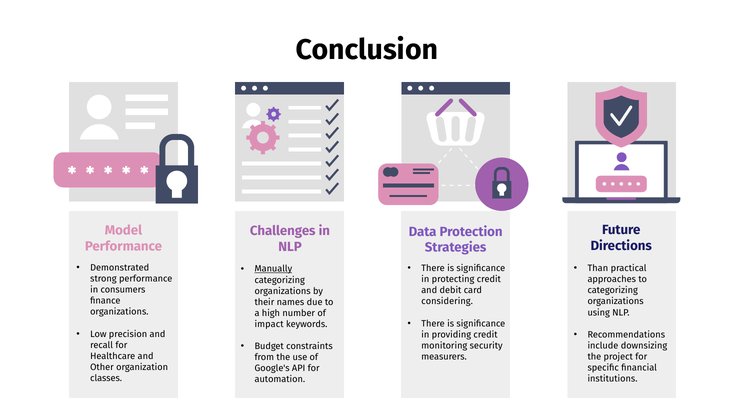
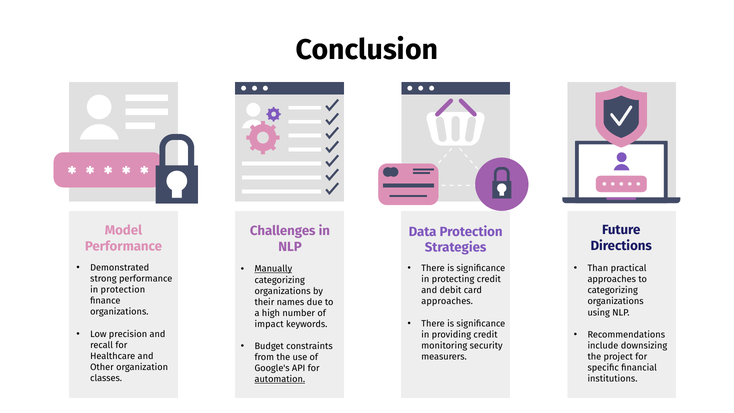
in consumers: consumers -> protection (123, 290)
considering: considering -> approaches (447, 301)
automation underline: none -> present (280, 379)
